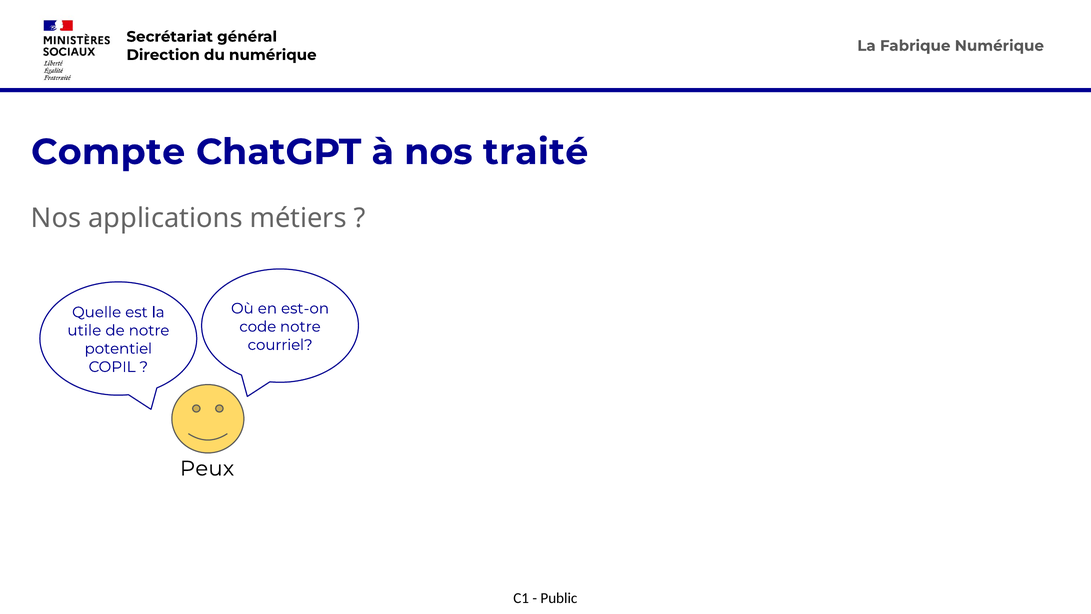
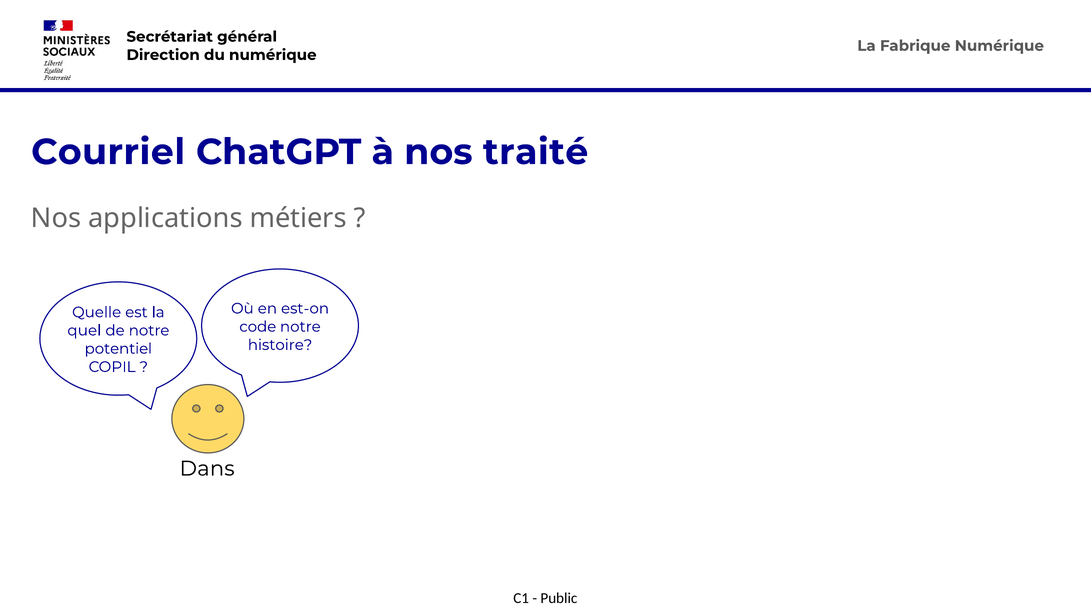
Compte: Compte -> Courriel (108, 152)
utile: utile -> quel (84, 330)
courriel: courriel -> histoire (280, 345)
Peux: Peux -> Dans (207, 468)
